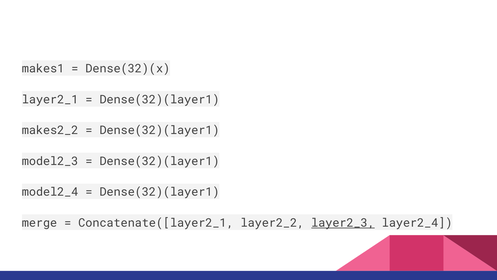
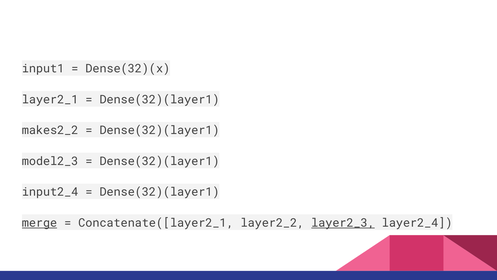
makes1: makes1 -> input1 (43, 69)
model2_4: model2_4 -> input2_4 (50, 192)
merge underline: none -> present (40, 223)
